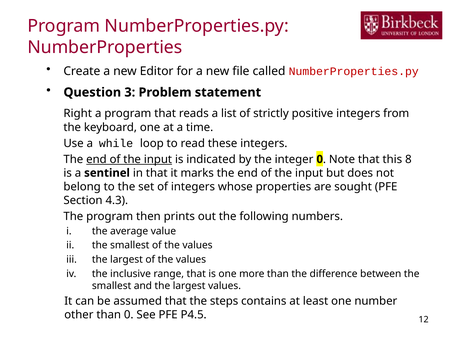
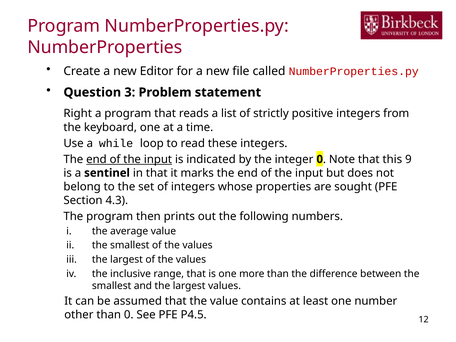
8: 8 -> 9 (408, 159)
the steps: steps -> value (224, 301)
